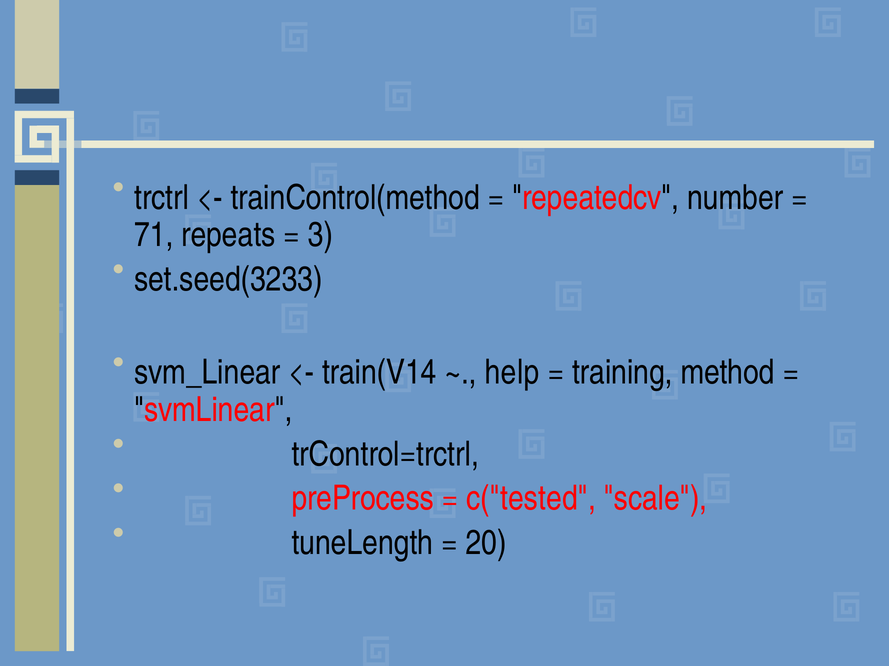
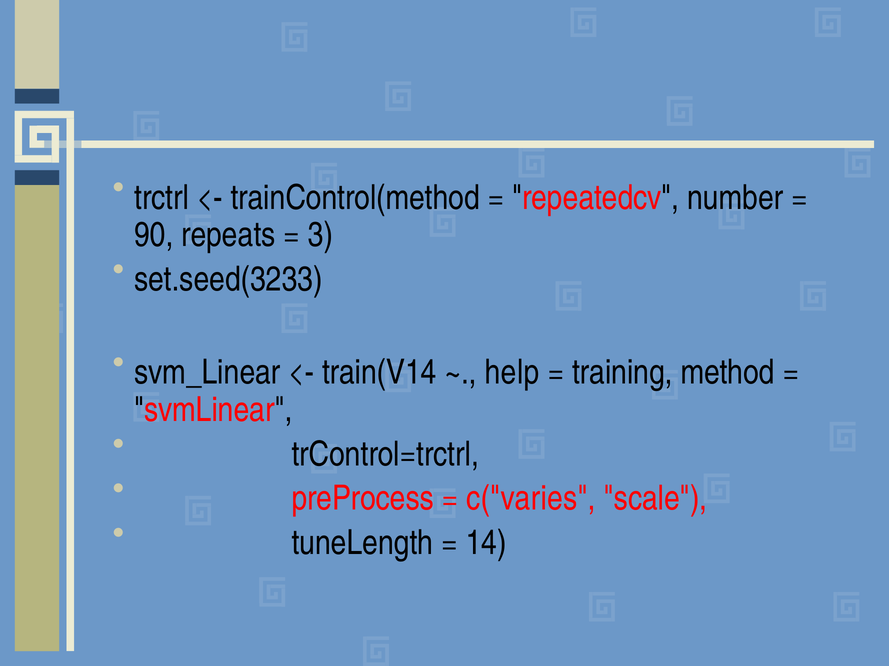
71: 71 -> 90 (154, 235)
c("tested: c("tested -> c("varies (531, 499)
20: 20 -> 14 (486, 544)
